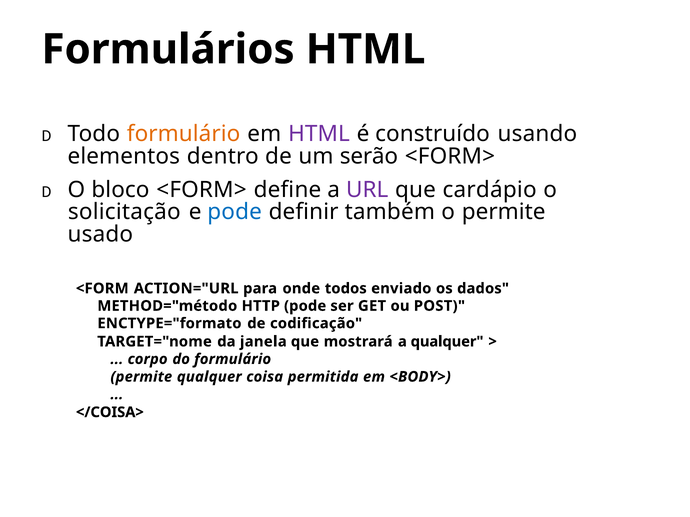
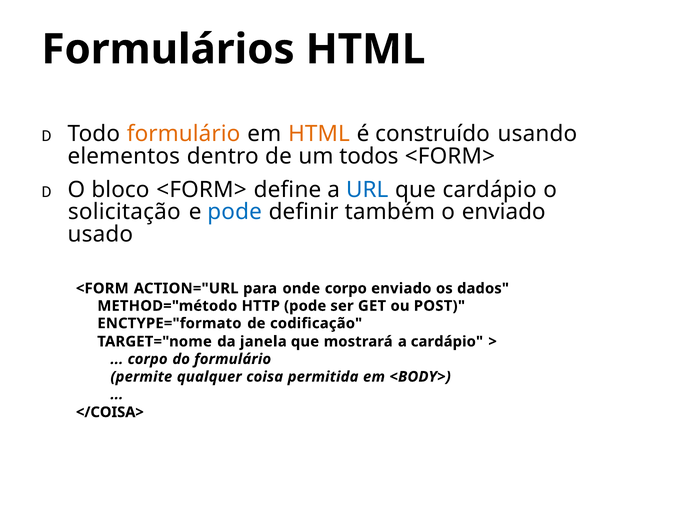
HTML colour: purple -> orange (319, 134)
serão: serão -> todos (369, 156)
URL colour: purple -> blue (367, 190)
o permite: permite -> enviado (504, 212)
onde todos: todos -> corpo (346, 289)
a qualquer: qualquer -> cardápio (447, 342)
